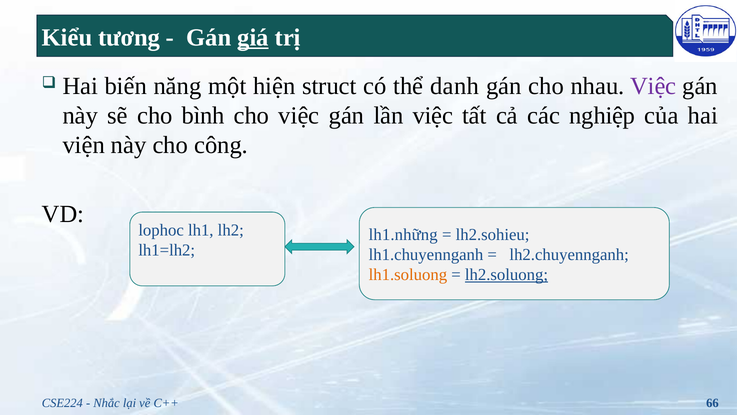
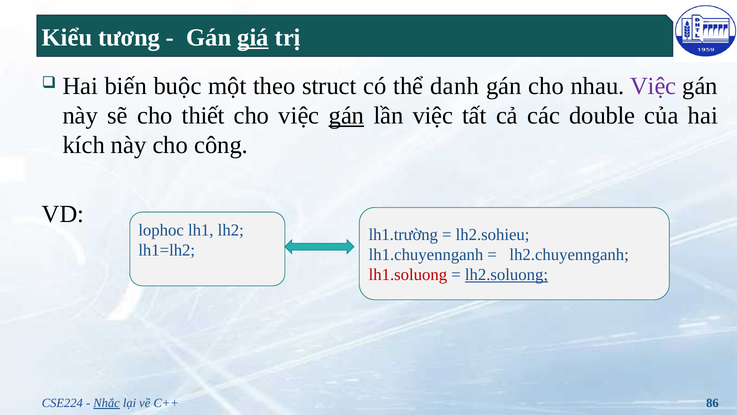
năng: năng -> buộc (178, 86)
hiện: hiện -> theo (274, 86)
bình: bình -> thiết (203, 115)
gán underline: none -> present (346, 115)
nghiệp: nghiệp -> double (602, 115)
viện: viện -> kích (84, 145)
lh1.những: lh1.những -> lh1.trường (403, 234)
lh1.soluong colour: orange -> red (408, 275)
Nhắc underline: none -> present (107, 403)
66: 66 -> 86 (712, 403)
